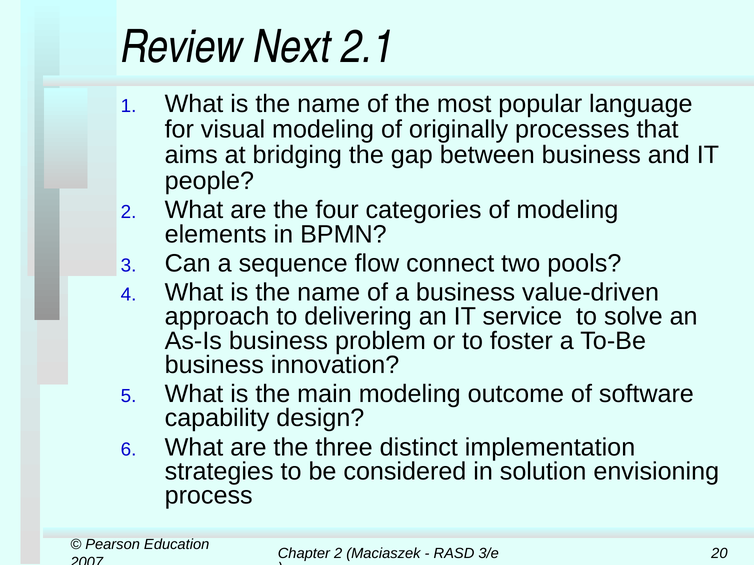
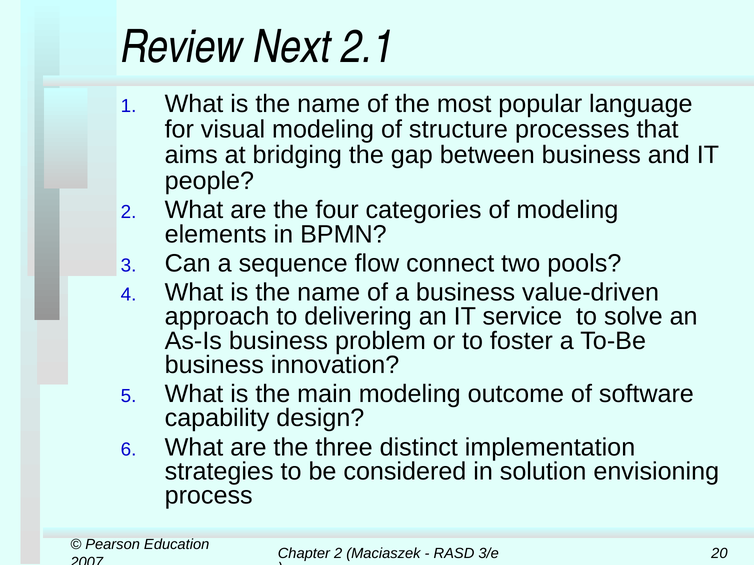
originally: originally -> structure (458, 130)
